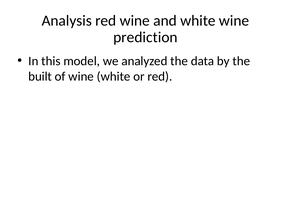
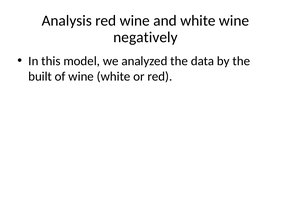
prediction: prediction -> negatively (145, 37)
